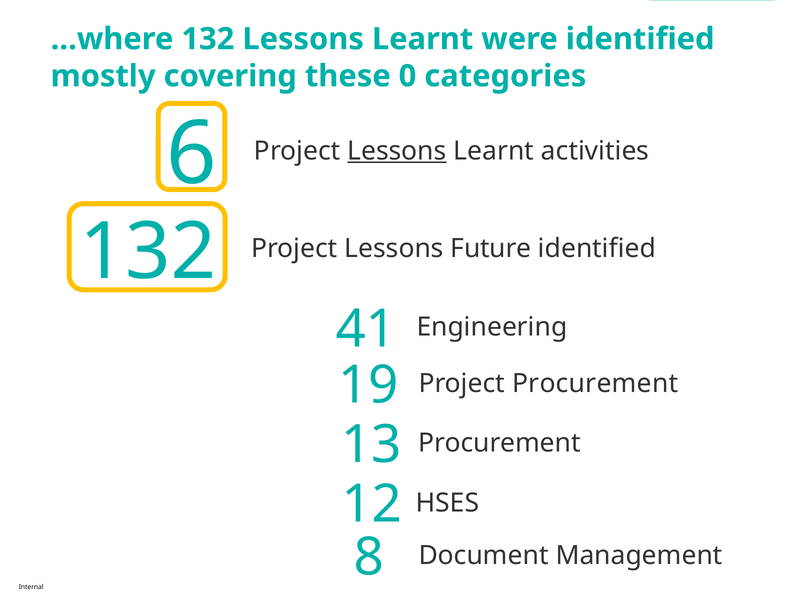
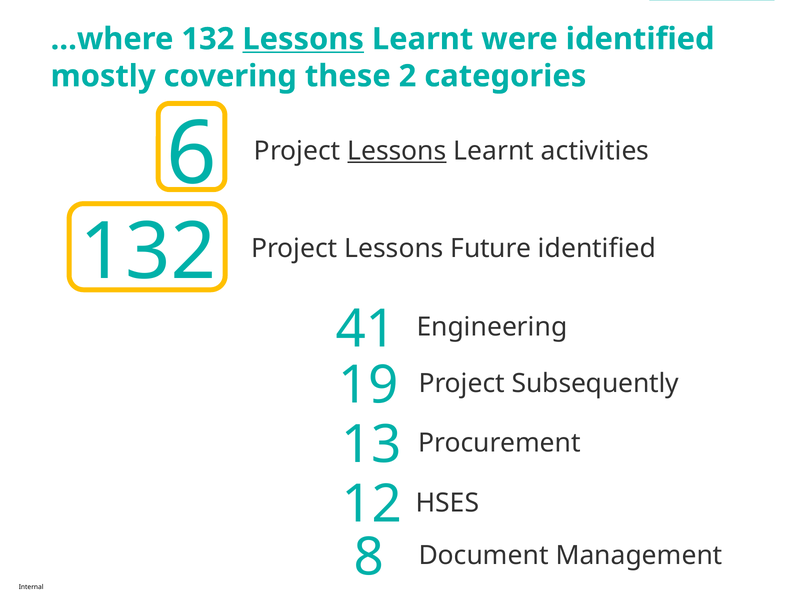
Lessons underline: none -> present (303, 39)
0: 0 -> 2 (407, 76)
Project Procurement: Procurement -> Subsequently (595, 384)
